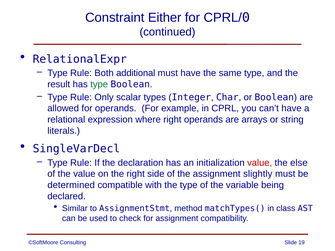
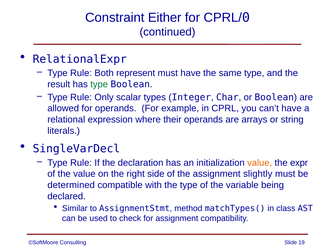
additional: additional -> represent (136, 73)
where right: right -> their (172, 120)
value colour: red -> orange (260, 163)
else: else -> expr (299, 163)
